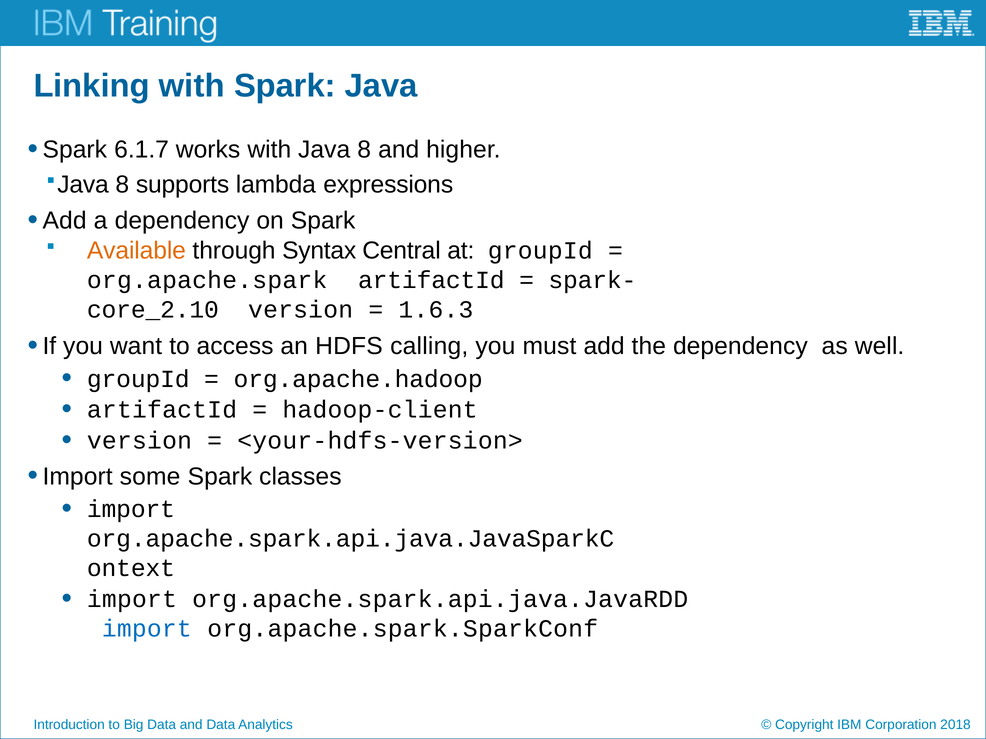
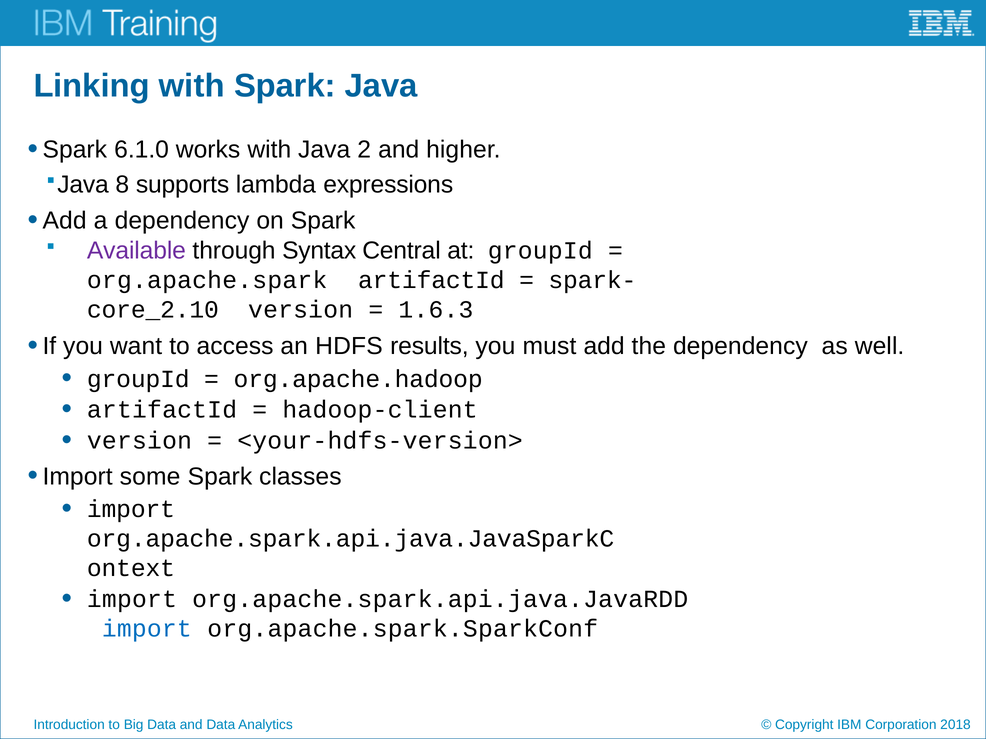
6.1.7: 6.1.7 -> 6.1.0 (142, 150)
Java 8: 8 -> 2 (364, 150)
Available colour: orange -> purple (136, 251)
calling: calling -> results (429, 346)
